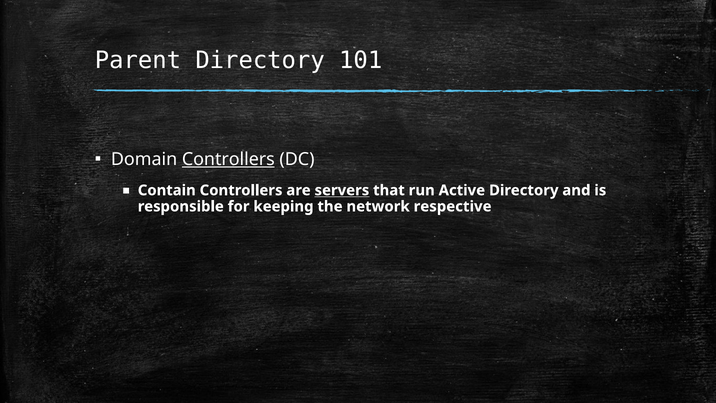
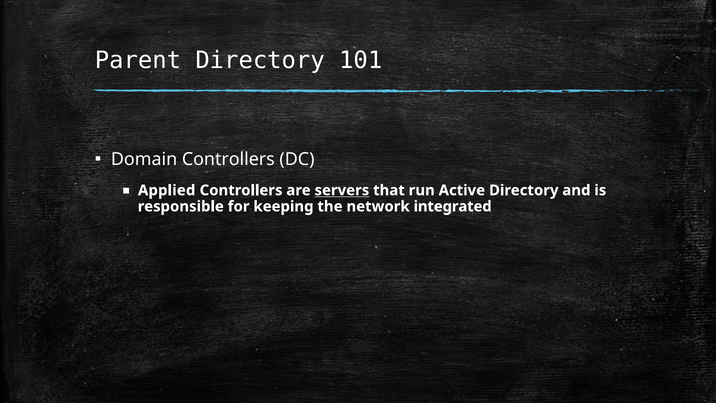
Controllers underline: present -> none (228, 159)
Contain: Contain -> Applied (167, 190)
respective: respective -> integrated (453, 206)
